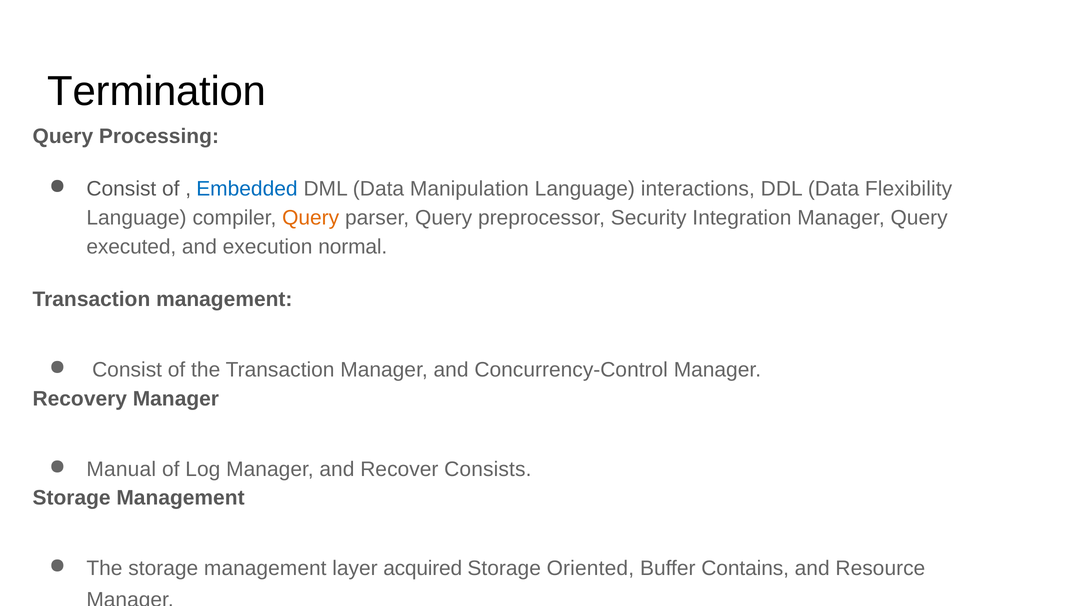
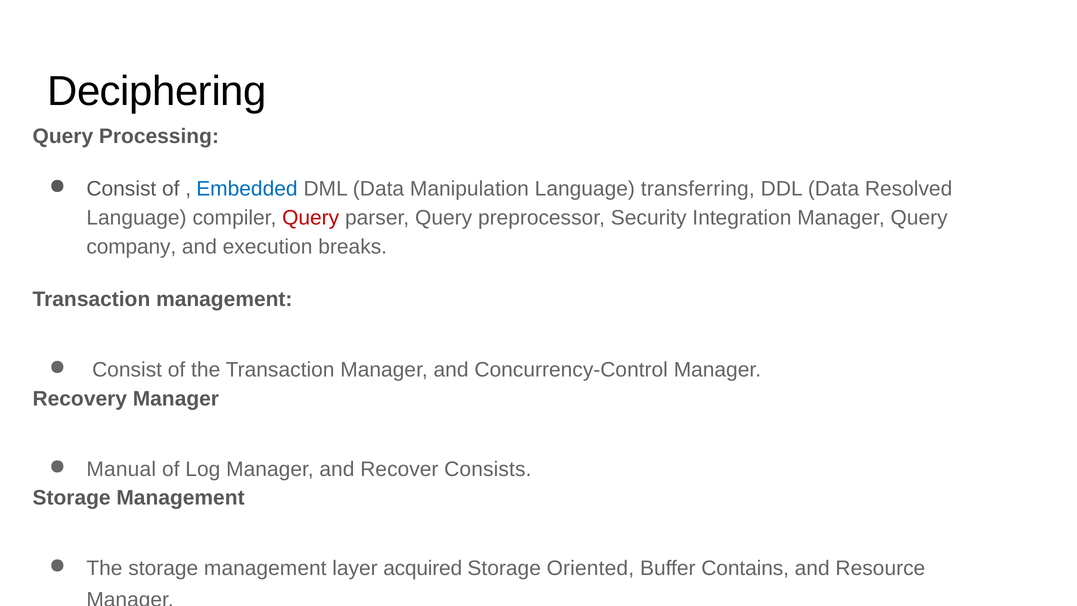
Termination: Termination -> Deciphering (157, 91)
interactions: interactions -> transferring (698, 189)
Flexibility: Flexibility -> Resolved (909, 189)
Query colour: orange -> red (311, 218)
executed: executed -> company (131, 247)
normal: normal -> breaks (353, 247)
